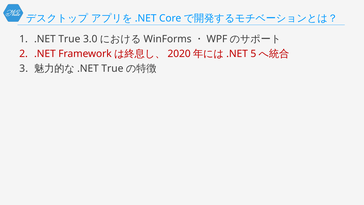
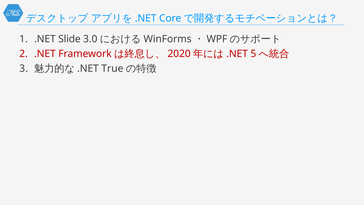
True: True -> Slide (69, 39)
